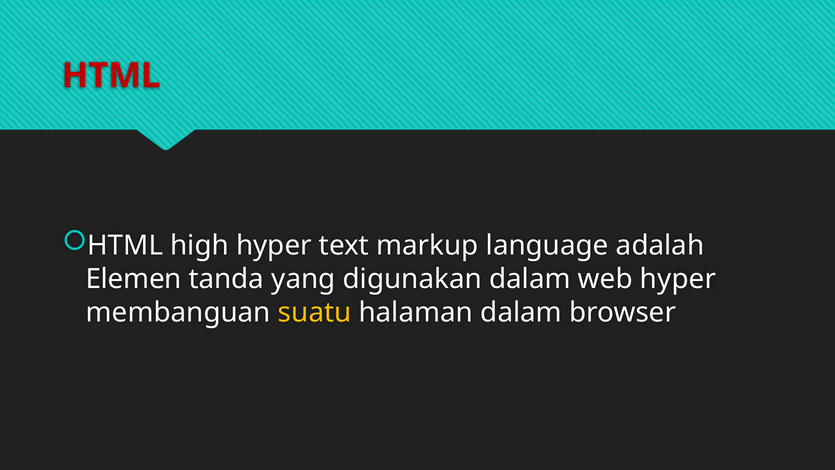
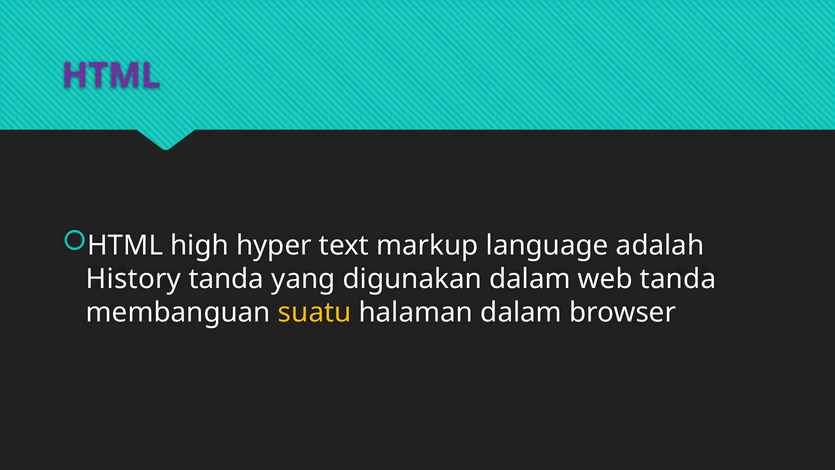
HTML colour: red -> purple (111, 76)
Elemen: Elemen -> History (133, 279)
web hyper: hyper -> tanda (678, 279)
